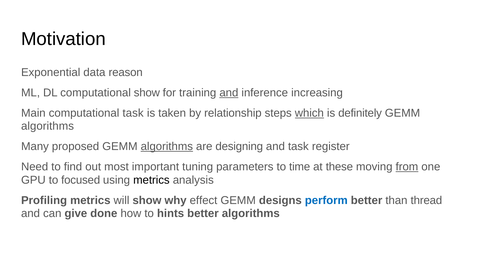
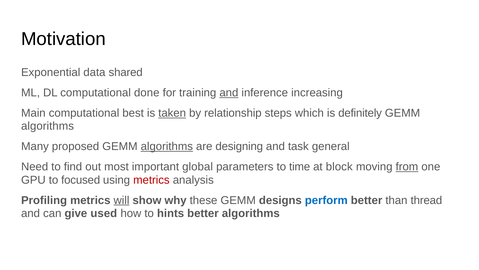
reason: reason -> shared (126, 72)
computational show: show -> done (147, 92)
computational task: task -> best (133, 113)
taken underline: none -> present (172, 113)
which underline: present -> none (309, 113)
register: register -> general (331, 146)
tuning: tuning -> global (198, 166)
these: these -> block (339, 166)
metrics colour: black -> red (151, 180)
will underline: none -> present (122, 200)
effect: effect -> these (204, 200)
done: done -> used (104, 213)
